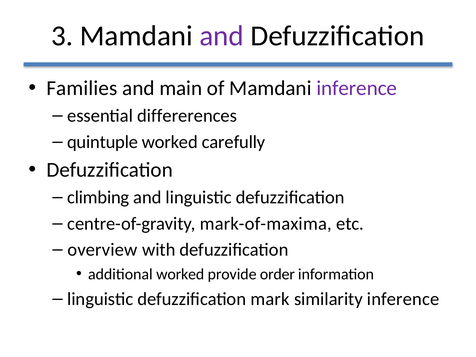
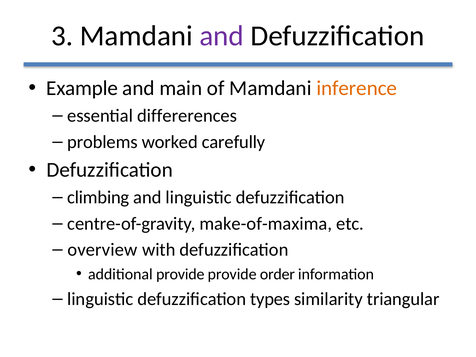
Families: Families -> Example (82, 88)
inference colour: purple -> orange (357, 88)
quintuple: quintuple -> problems (102, 142)
mark-of-maxima: mark-of-maxima -> make-of-maxima (266, 224)
additional worked: worked -> provide (180, 274)
mark: mark -> types (270, 299)
similarity inference: inference -> triangular (403, 299)
